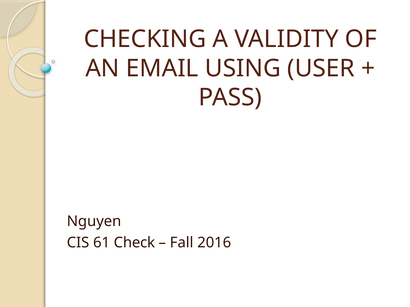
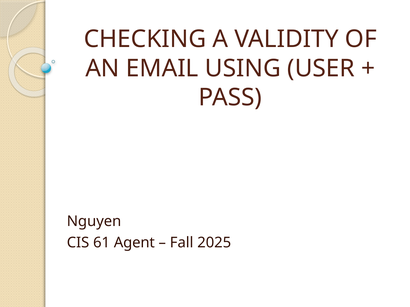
Check: Check -> Agent (134, 243)
2016: 2016 -> 2025 (214, 243)
